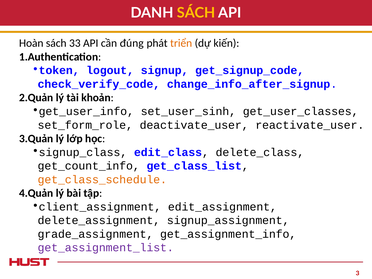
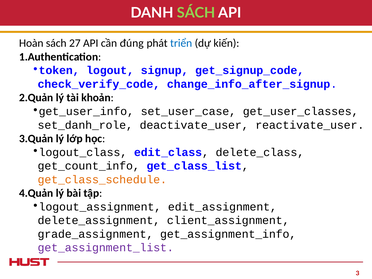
SÁCH colour: yellow -> light green (196, 13)
33: 33 -> 27 (75, 43)
triển colour: orange -> blue (181, 43)
set_user_sinh: set_user_sinh -> set_user_case (188, 111)
set_form_role: set_form_role -> set_danh_role (85, 125)
signup_class: signup_class -> logout_class (83, 152)
client_assignment: client_assignment -> logout_assignment (100, 207)
signup_assignment: signup_assignment -> client_assignment (228, 220)
